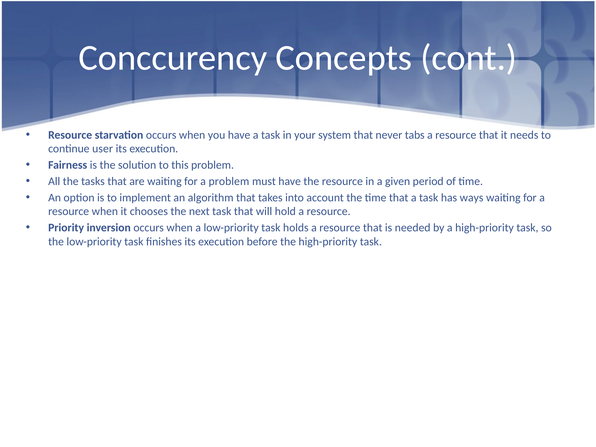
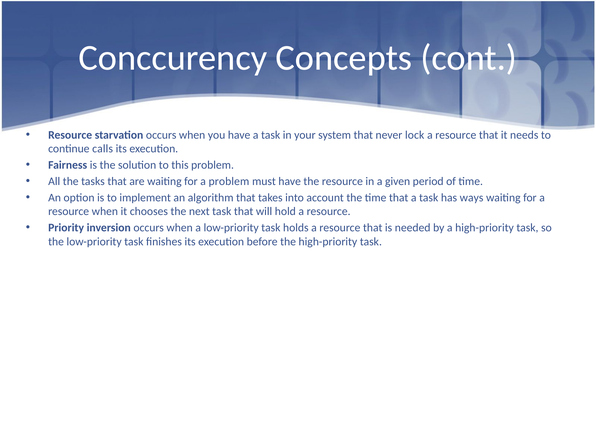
tabs: tabs -> lock (415, 135)
user: user -> calls (103, 149)
